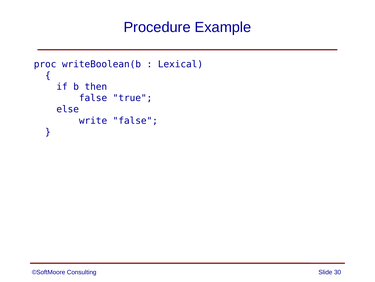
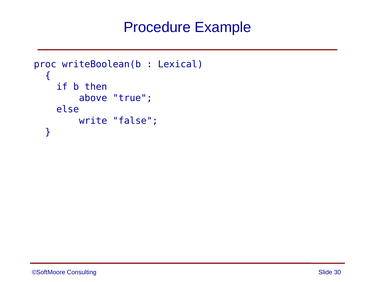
false: false -> above (93, 98)
